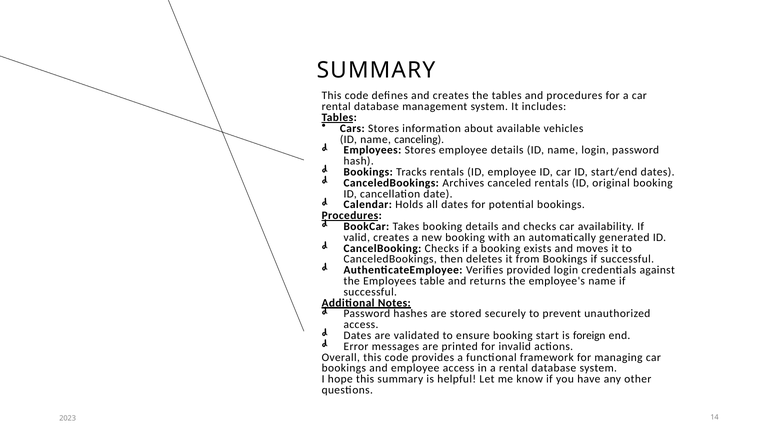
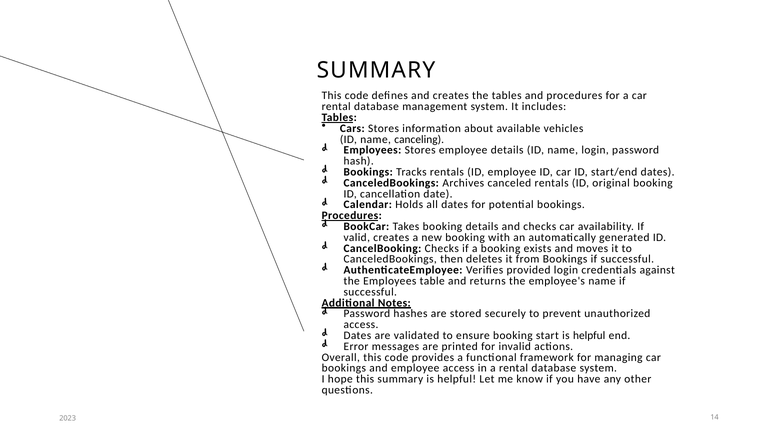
start is foreign: foreign -> helpful (589, 335)
